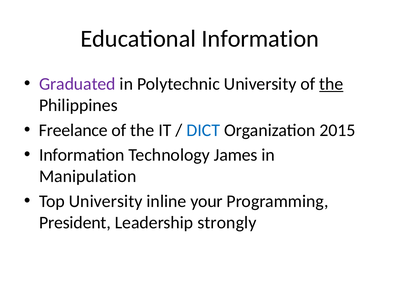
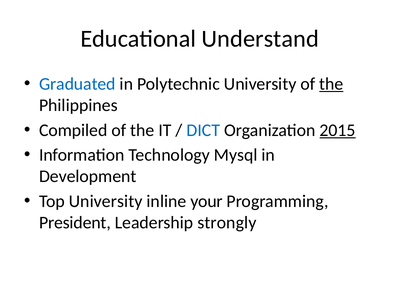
Educational Information: Information -> Understand (260, 39)
Graduated colour: purple -> blue (77, 84)
Freelance: Freelance -> Compiled (73, 130)
2015 underline: none -> present (338, 130)
James: James -> Mysql (236, 155)
Manipulation: Manipulation -> Development (88, 176)
